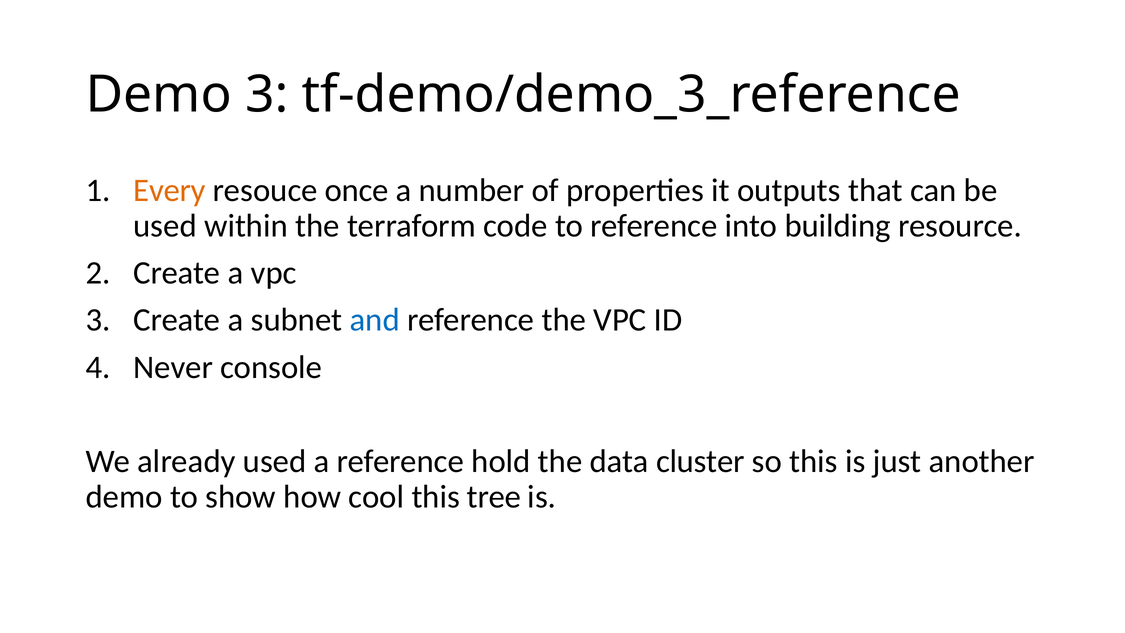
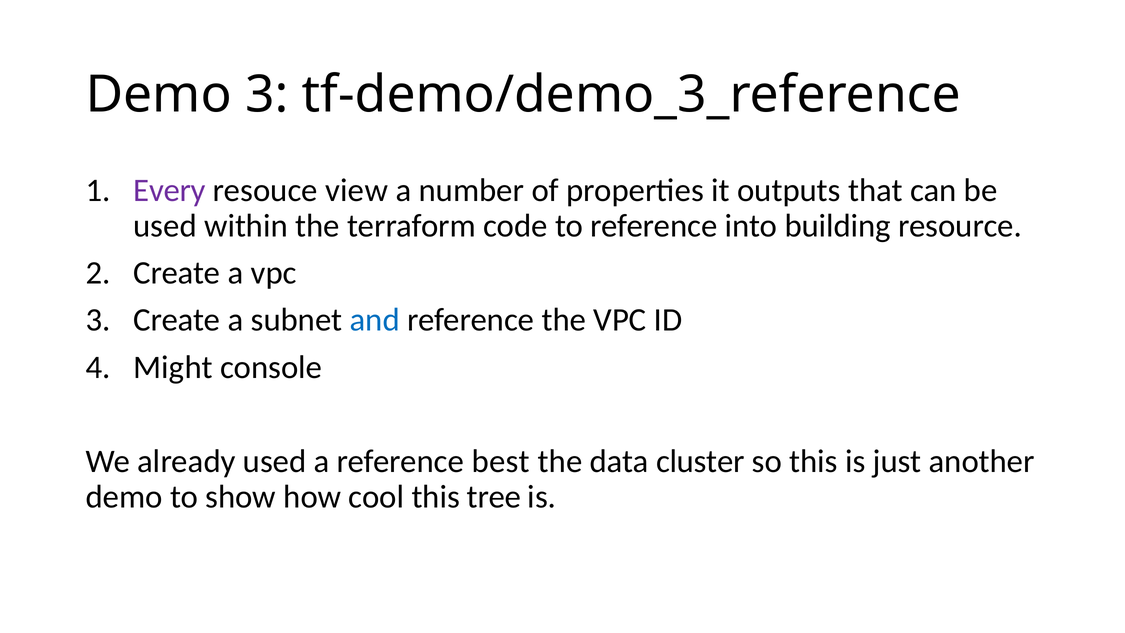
Every colour: orange -> purple (169, 190)
once: once -> view (357, 190)
Never: Never -> Might (173, 367)
hold: hold -> best (501, 461)
